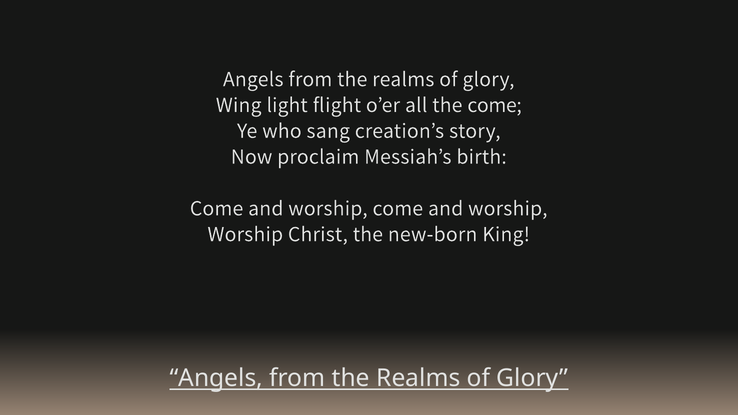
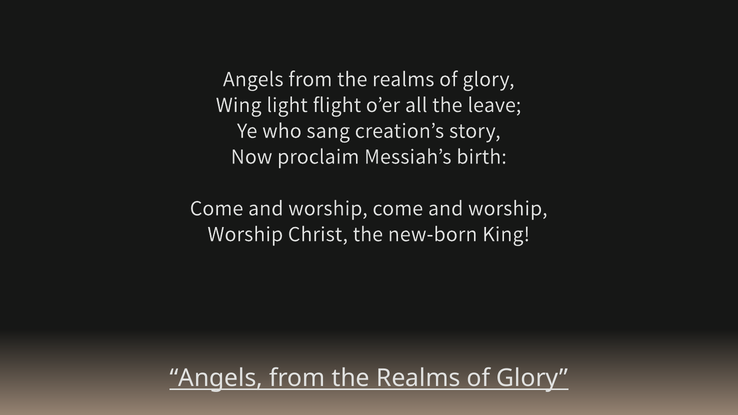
the come: come -> leave (494, 105)
